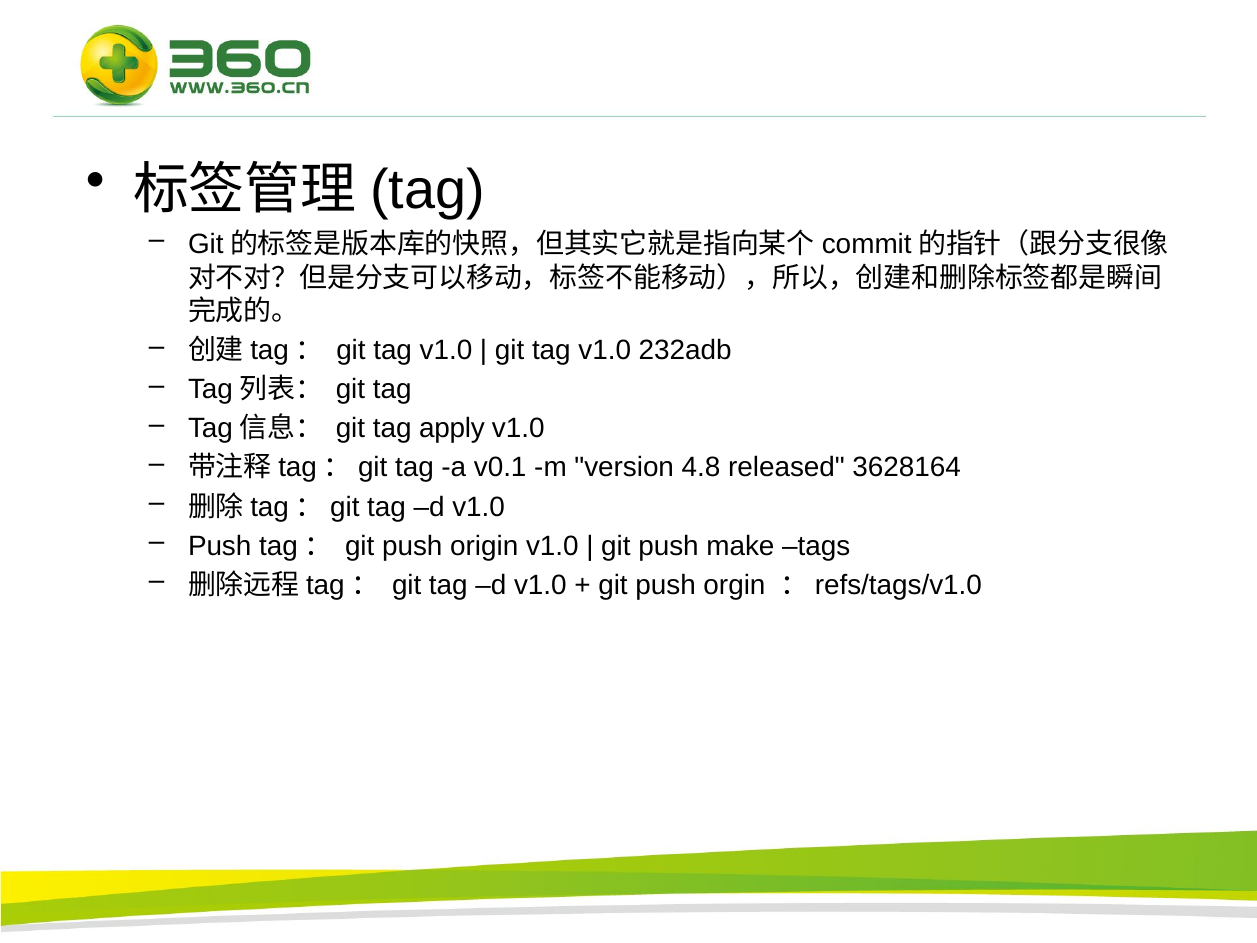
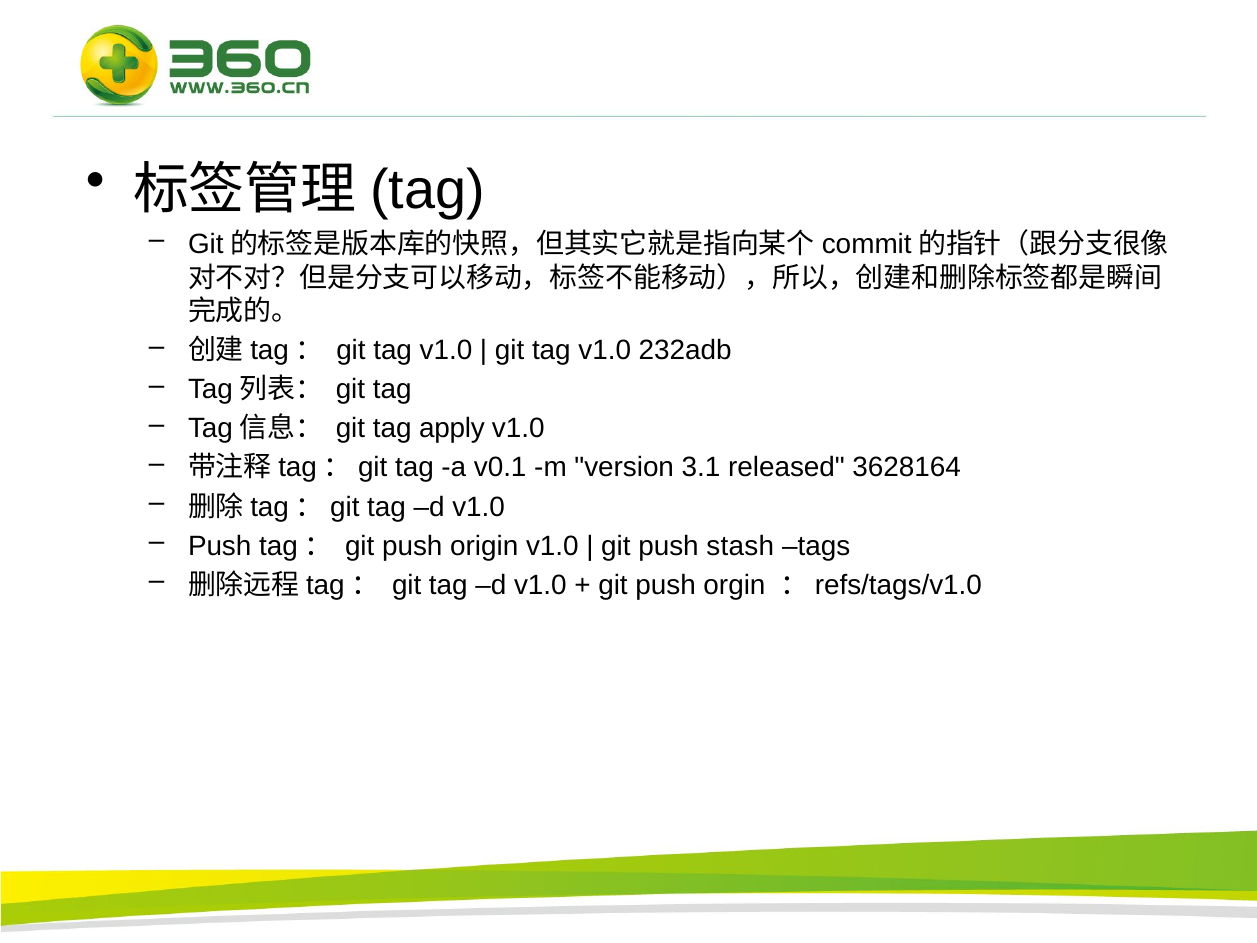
4.8: 4.8 -> 3.1 (701, 468)
make: make -> stash (740, 546)
